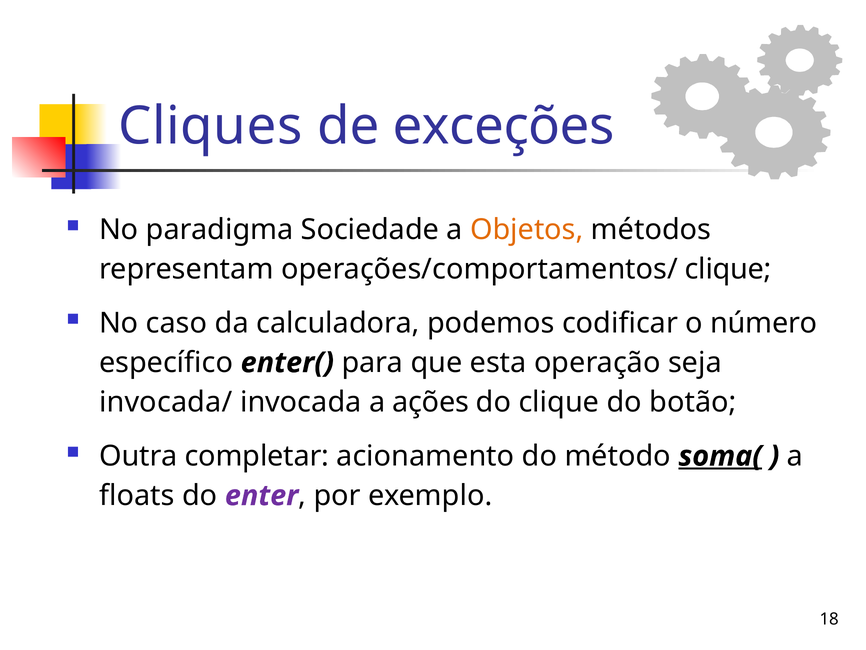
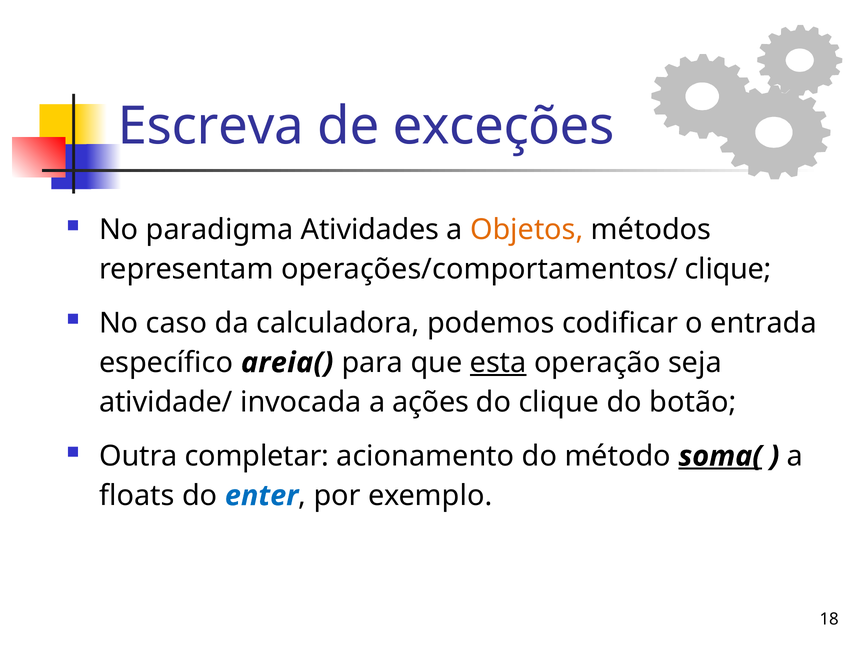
Cliques: Cliques -> Escreva (211, 126)
Sociedade: Sociedade -> Atividades (370, 230)
número: número -> entrada (764, 323)
enter(: enter( -> areia( (287, 362)
esta underline: none -> present (498, 362)
invocada/: invocada/ -> atividade/ (166, 402)
enter colour: purple -> blue (262, 495)
